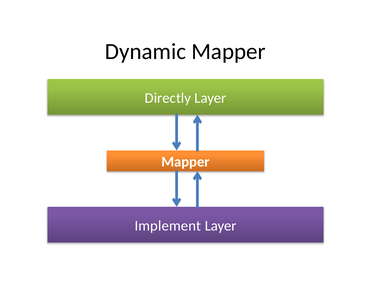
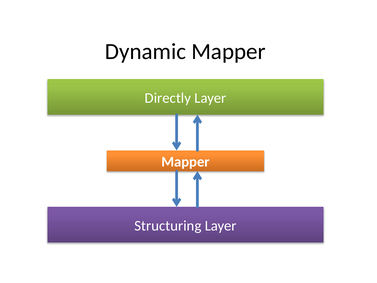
Implement: Implement -> Structuring (168, 226)
